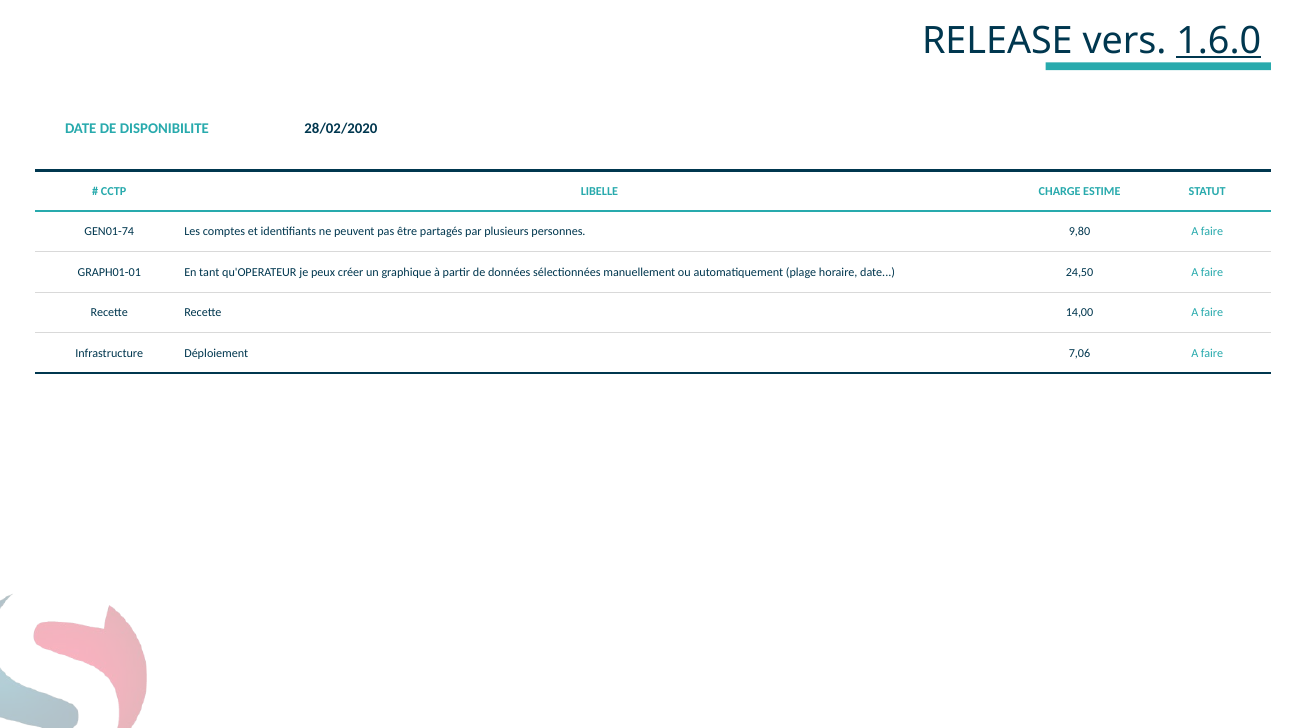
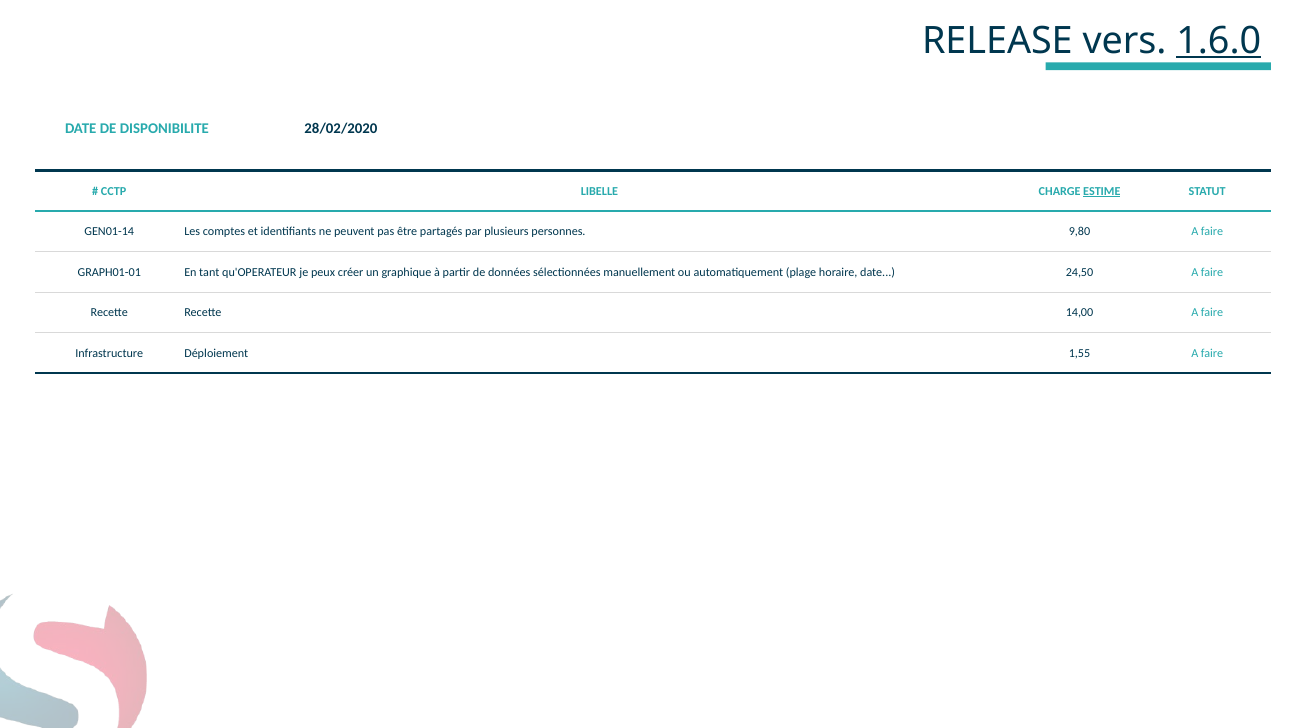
ESTIME underline: none -> present (1102, 191)
GEN01-74: GEN01-74 -> GEN01-14 (109, 232)
7,06: 7,06 -> 1,55 (1080, 353)
